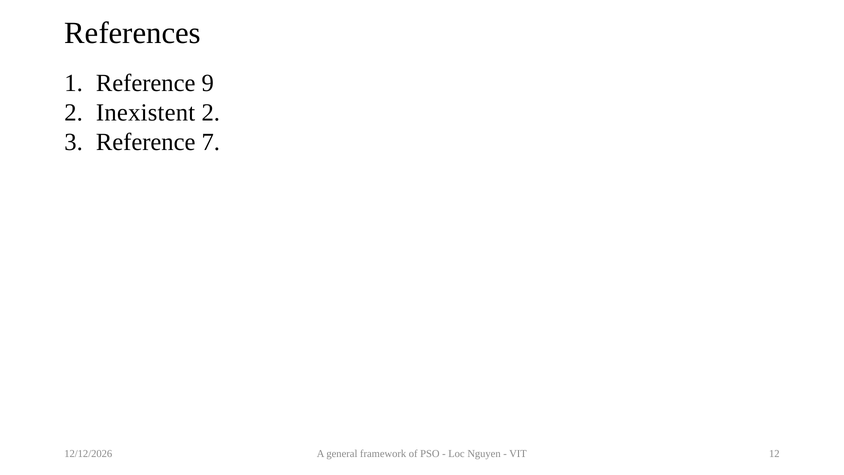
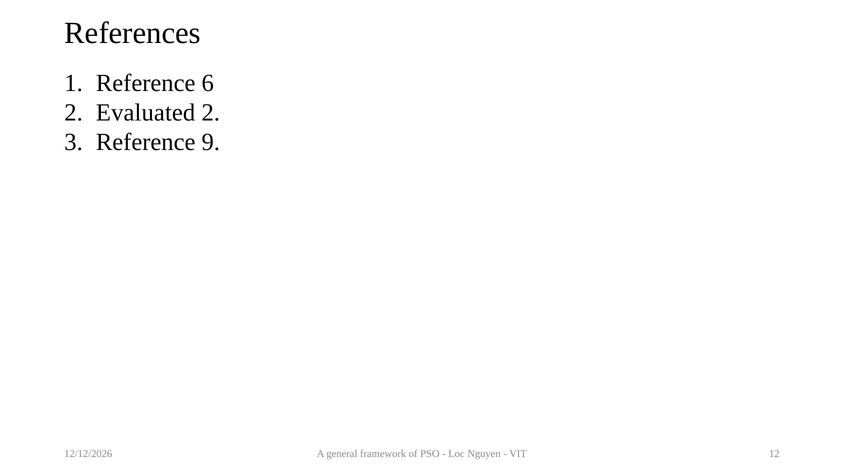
9: 9 -> 6 (208, 83)
Inexistent: Inexistent -> Evaluated (146, 113)
7: 7 -> 9 (211, 142)
